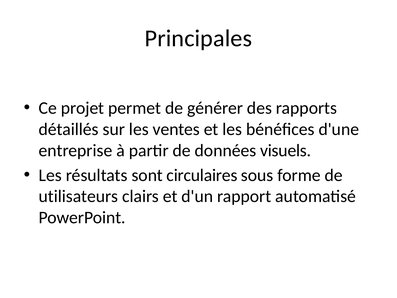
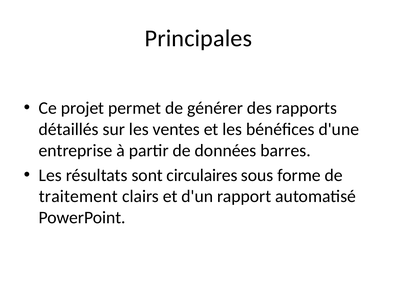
visuels: visuels -> barres (286, 150)
utilisateurs: utilisateurs -> traitement (78, 196)
